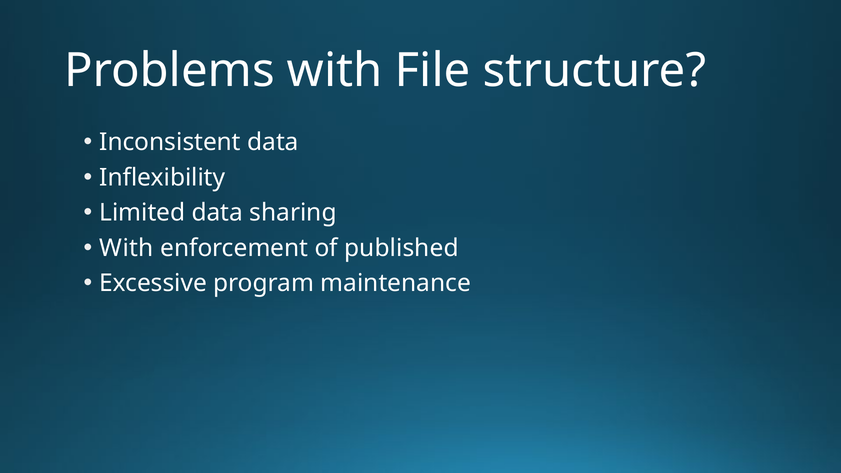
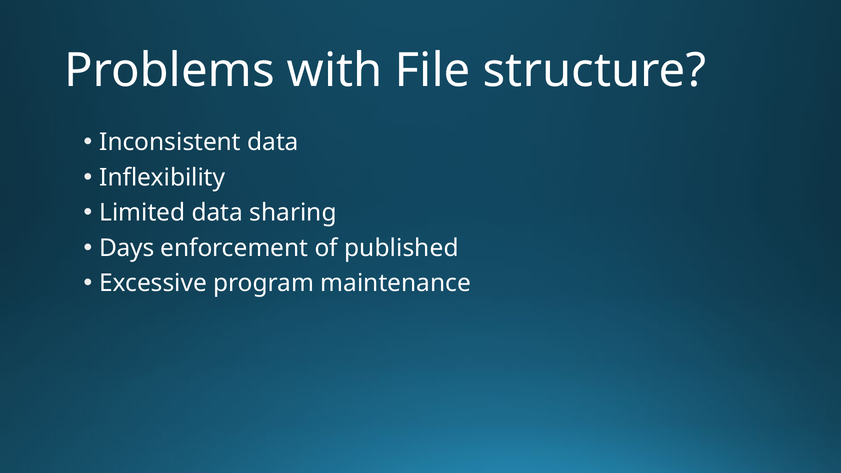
With: With -> Days (127, 248)
